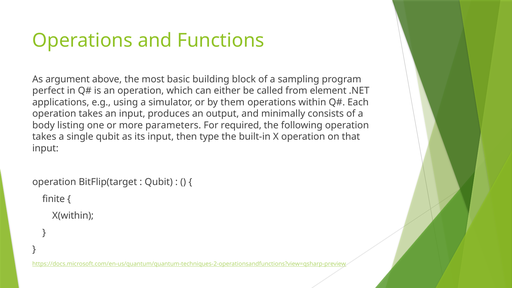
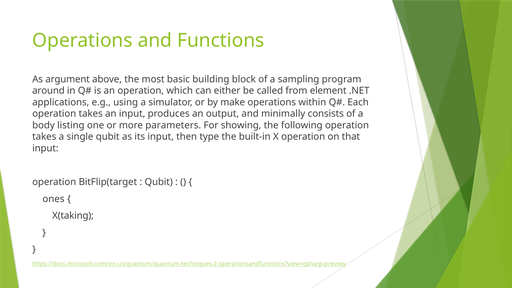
perfect: perfect -> around (48, 91)
them: them -> make (233, 102)
required: required -> showing (241, 125)
finite: finite -> ones (53, 199)
X(within: X(within -> X(taking (73, 216)
